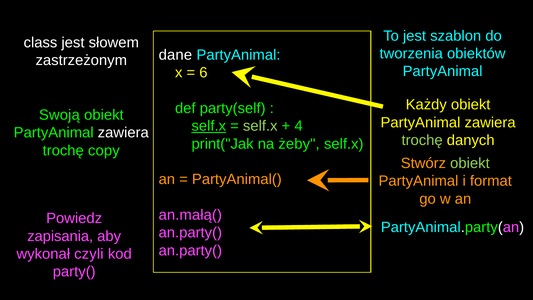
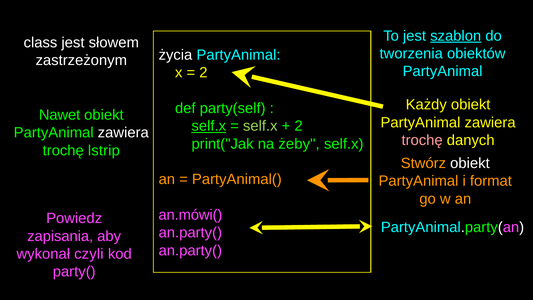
szablon underline: none -> present (456, 36)
dane: dane -> życia (175, 55)
6: 6 -> 2 (203, 73)
Swoją: Swoją -> Nawet (60, 115)
4: 4 -> 2 (299, 126)
trochę colour: light green -> pink (422, 140)
copy: copy -> lstrip (104, 150)
obiekt colour: light green -> white (470, 163)
an.małą(: an.małą( -> an.mówi( (190, 215)
